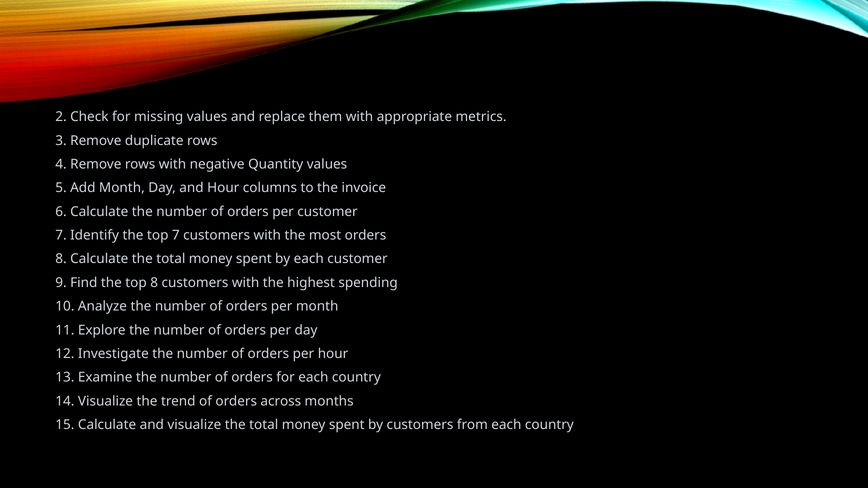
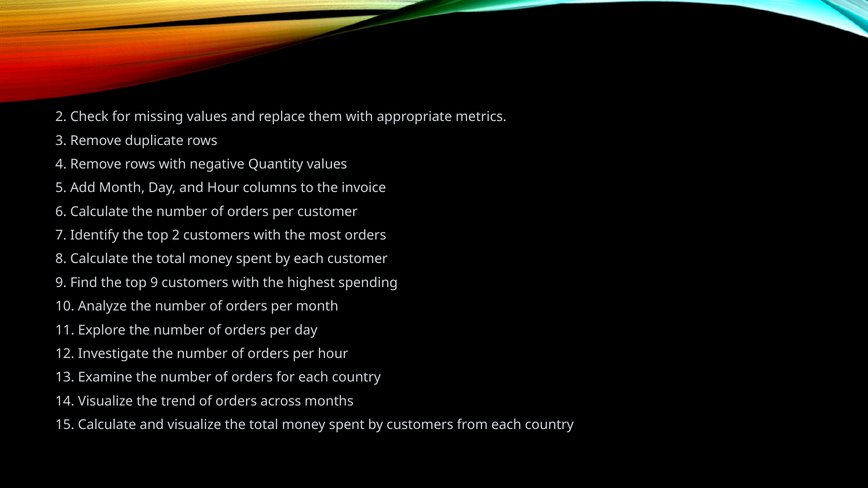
top 7: 7 -> 2 (176, 235)
top 8: 8 -> 9 (154, 283)
